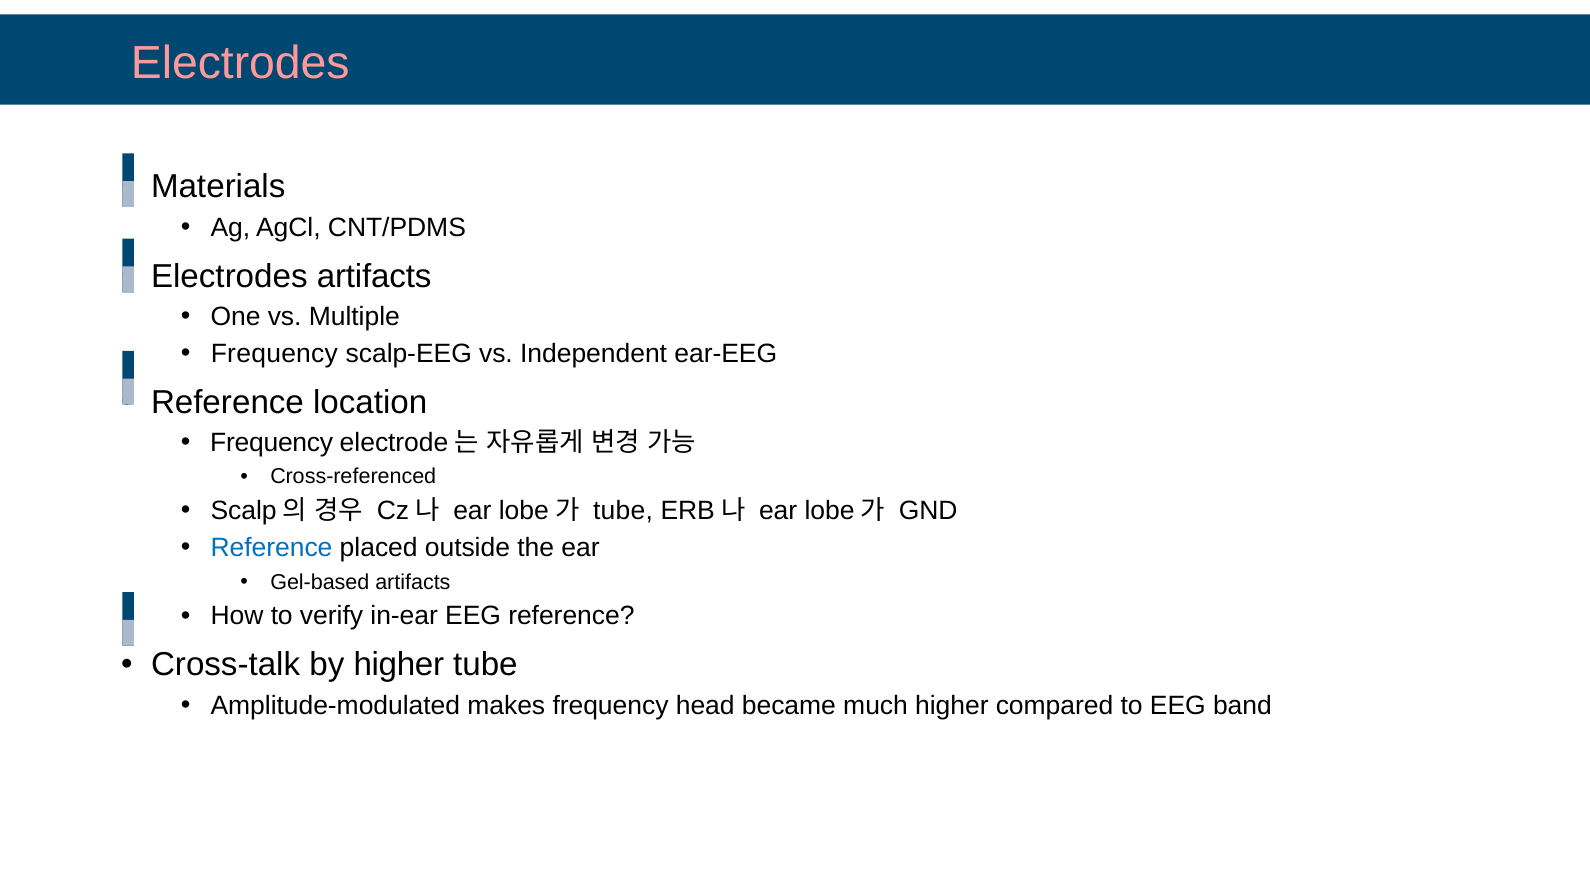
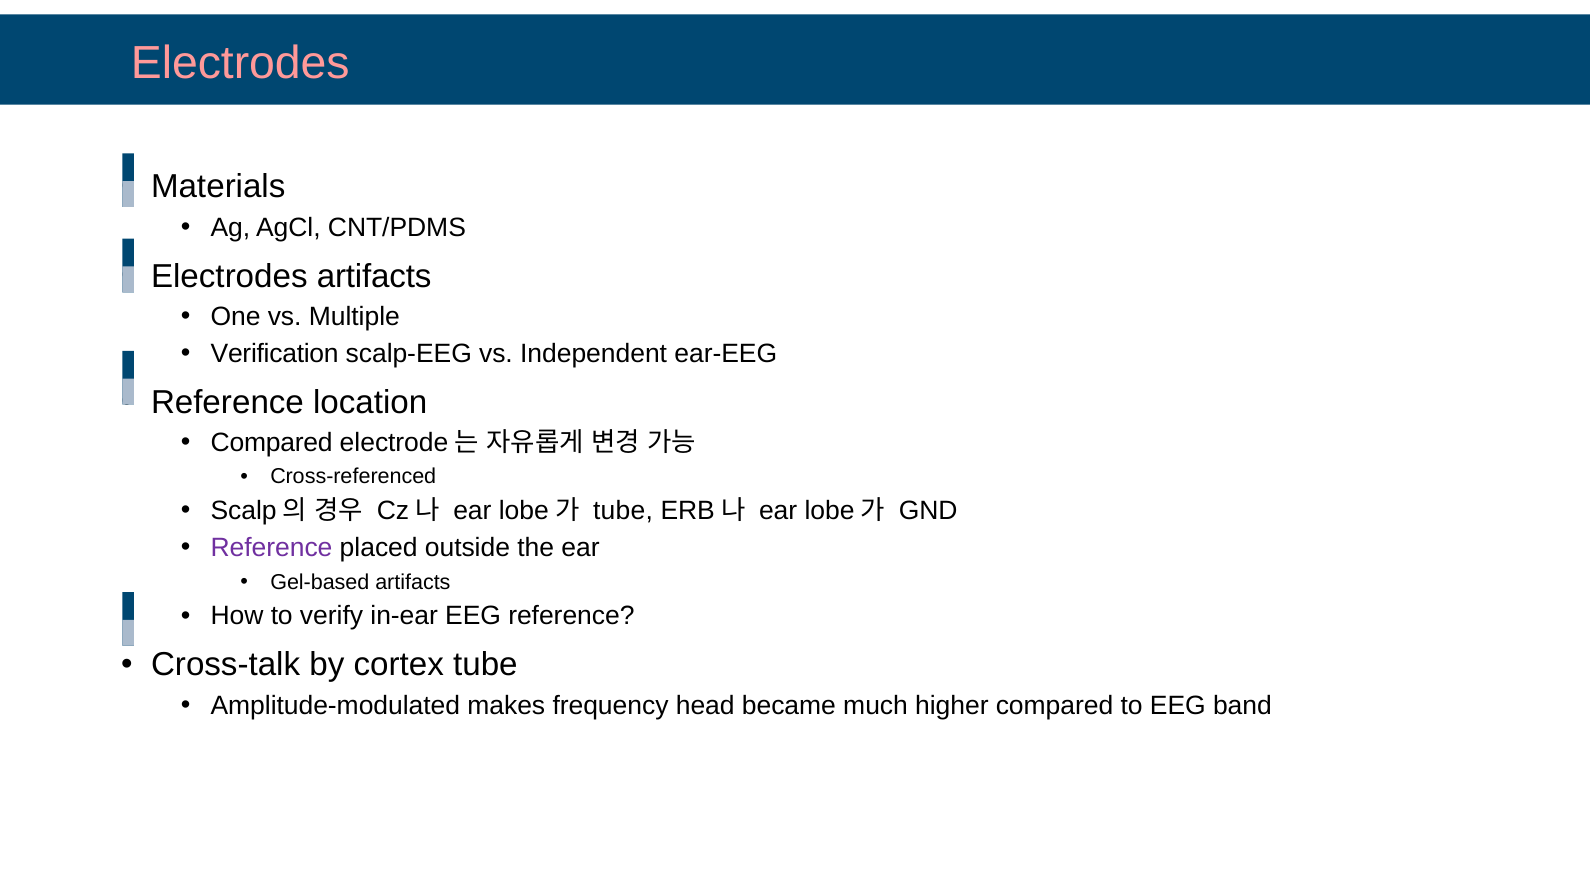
Frequency: Frequency -> Verification (275, 354)
Frequency: Frequency -> Compared (272, 443)
Reference colour: blue -> purple (272, 548)
by higher: higher -> cortex (399, 665)
